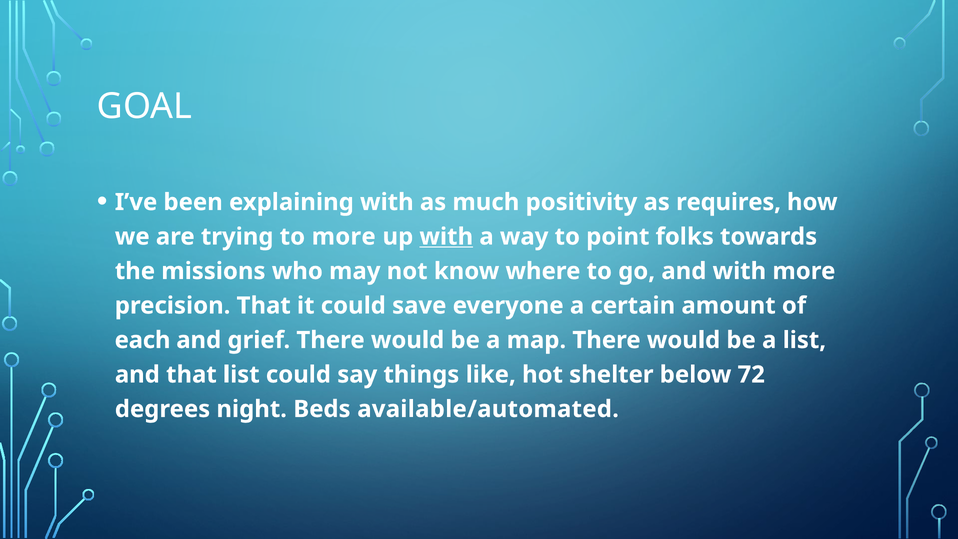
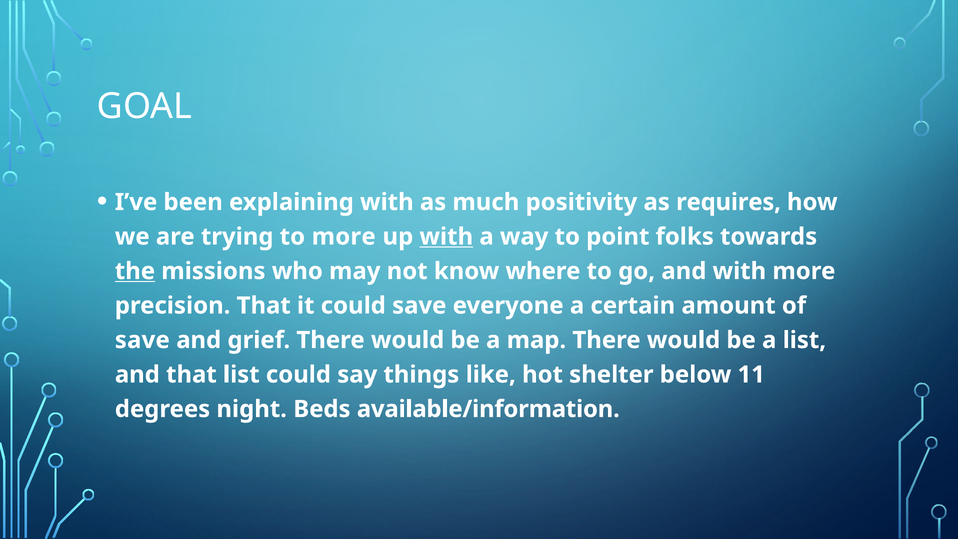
the underline: none -> present (135, 271)
each: each -> save (142, 340)
72: 72 -> 11 (751, 375)
available/automated: available/automated -> available/information (488, 409)
